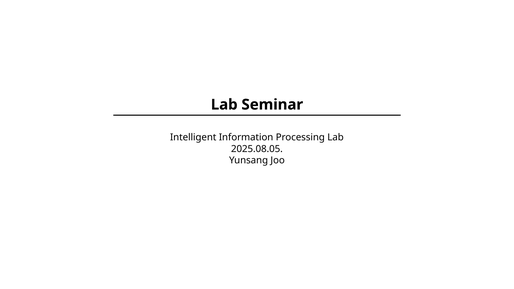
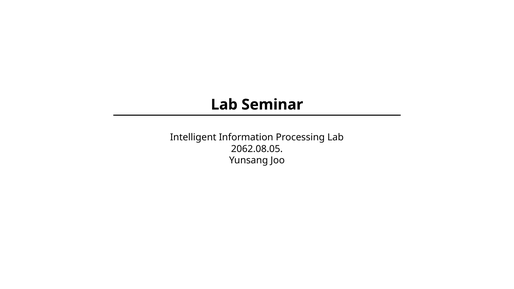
2025.08.05: 2025.08.05 -> 2062.08.05 (257, 149)
